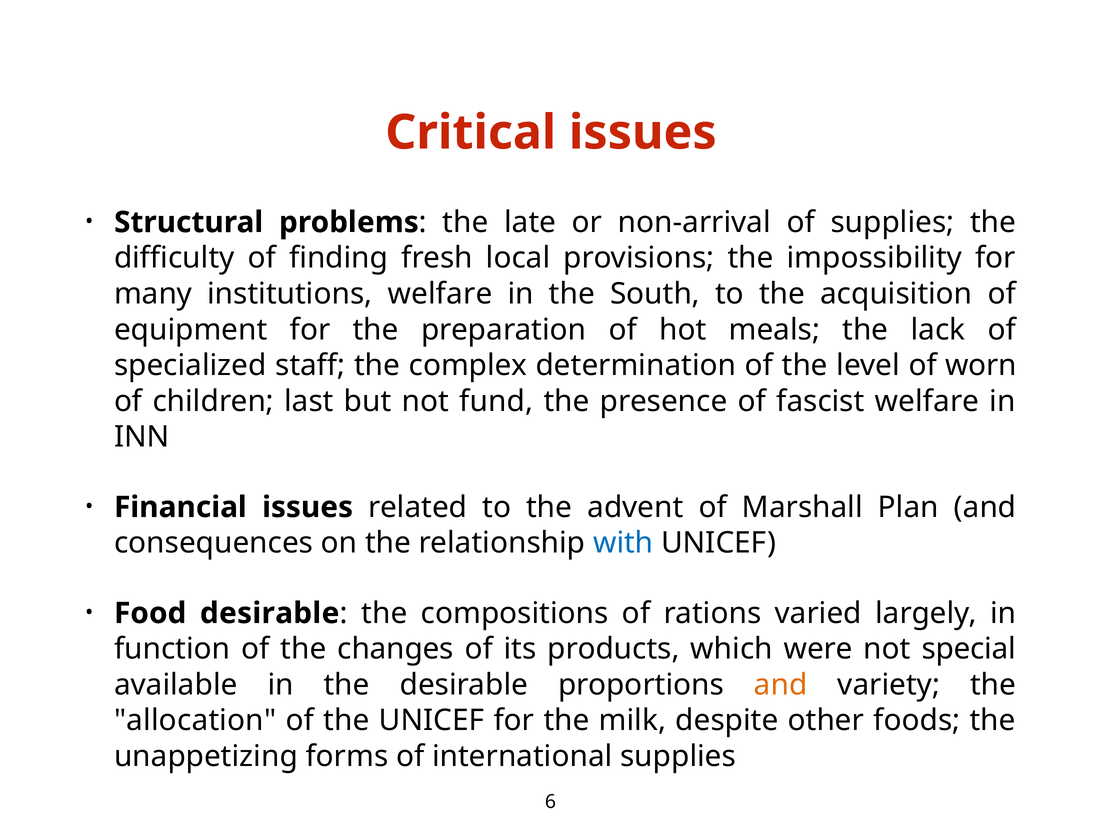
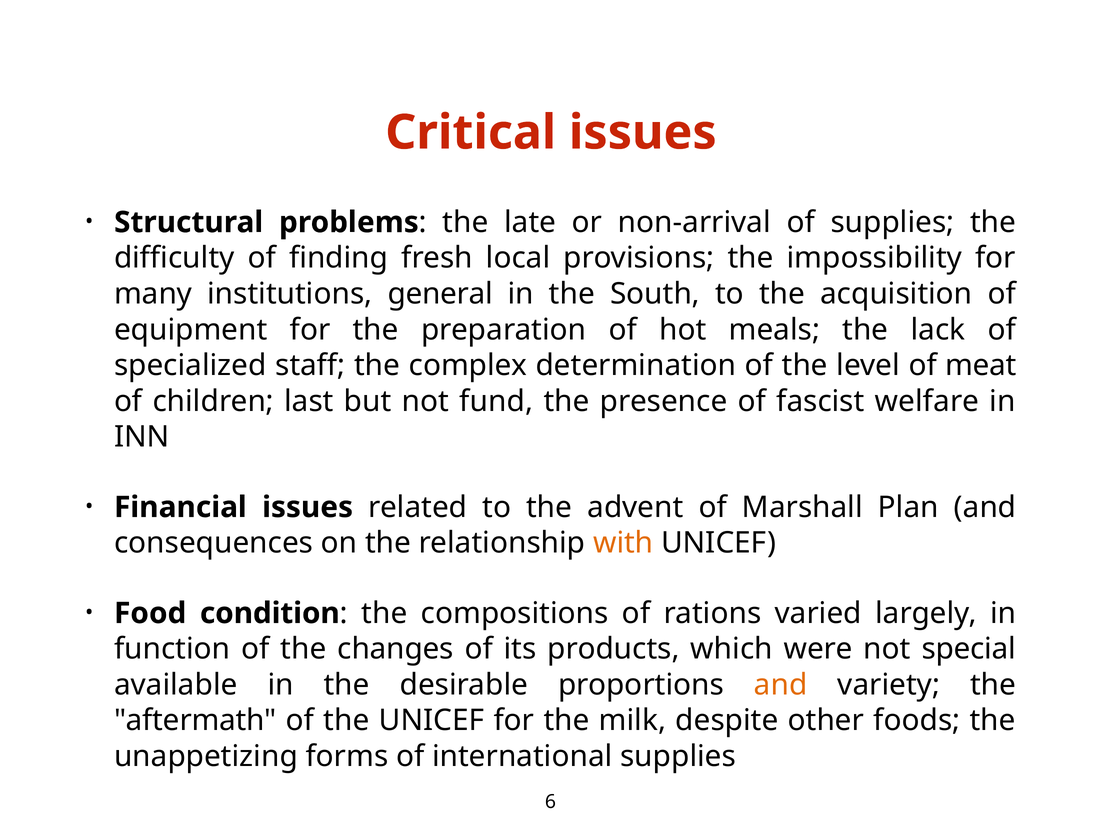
institutions welfare: welfare -> general (440, 294)
worn: worn -> meat (981, 365)
with colour: blue -> orange (623, 543)
Food desirable: desirable -> condition (270, 613)
allocation: allocation -> aftermath (195, 720)
